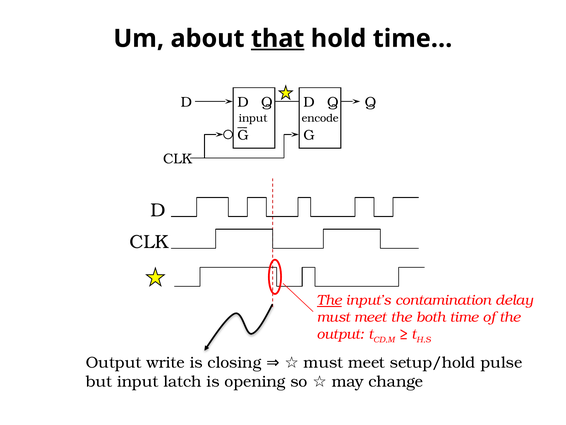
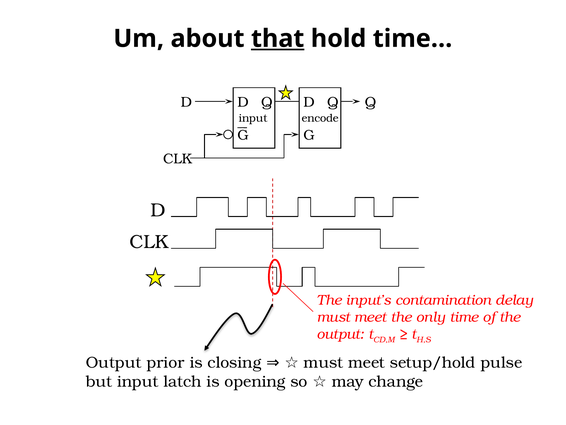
The underline: present -> none (329, 300)
both: both -> only (431, 317)
write: write -> prior (165, 362)
